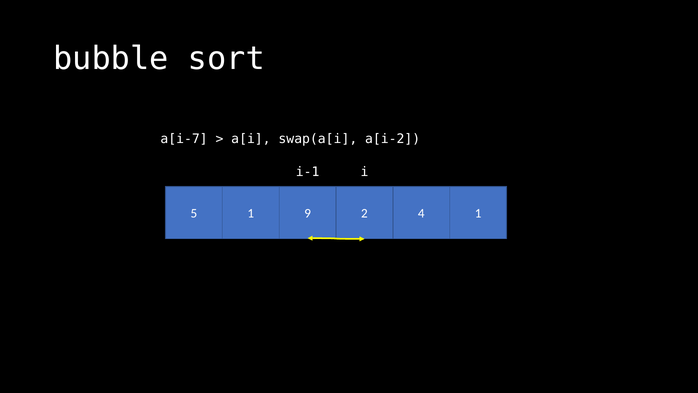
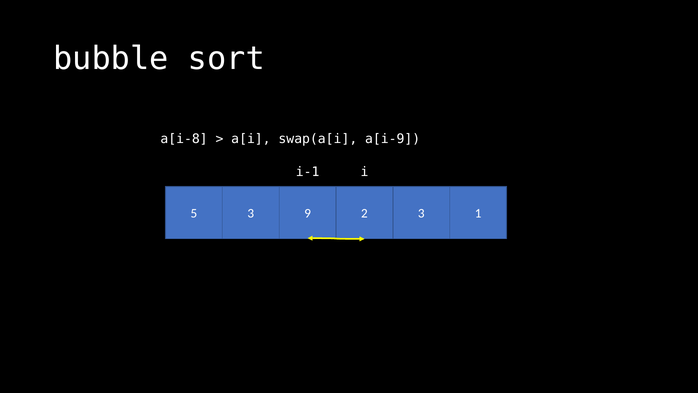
a[i-7: a[i-7 -> a[i-8 (184, 139)
a[i-2: a[i-2 -> a[i-9 (393, 139)
5 1: 1 -> 3 (251, 213)
2 4: 4 -> 3 (421, 213)
